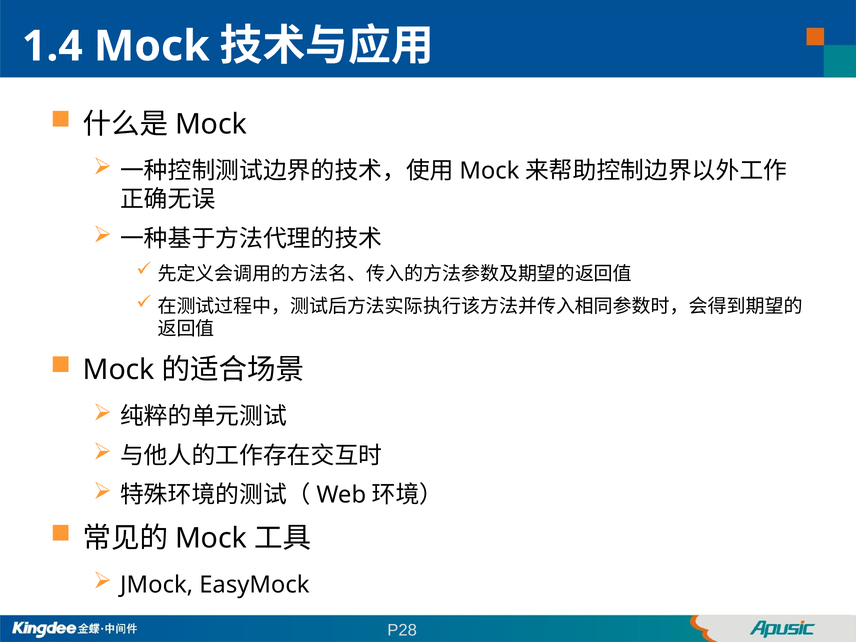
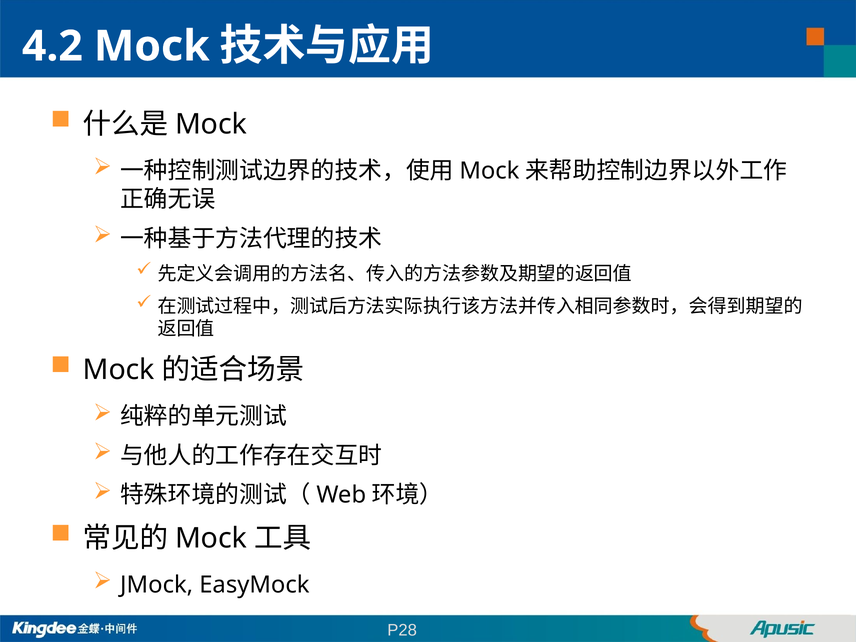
1.4: 1.4 -> 4.2 (52, 46)
